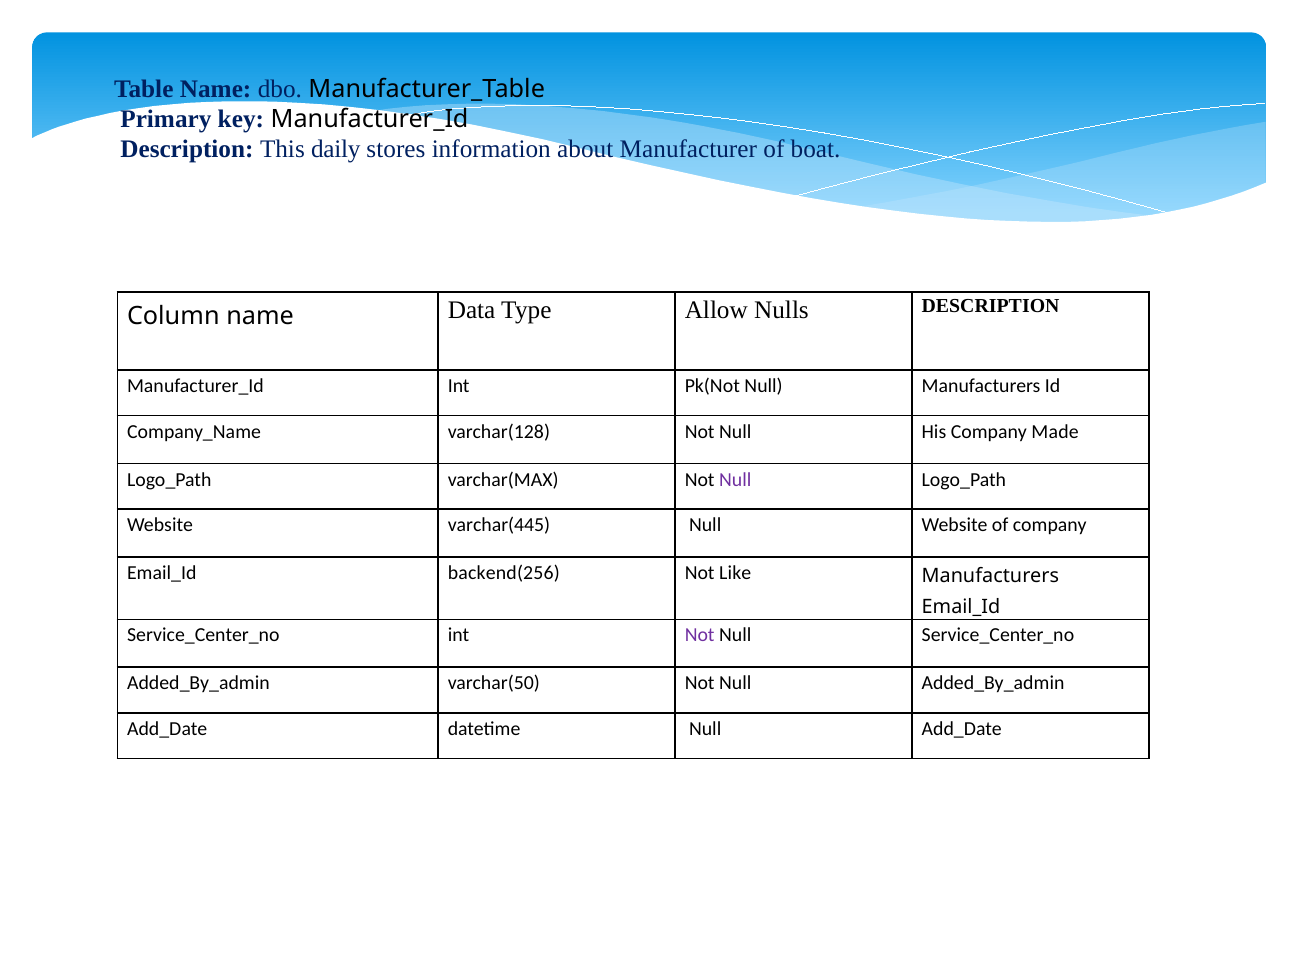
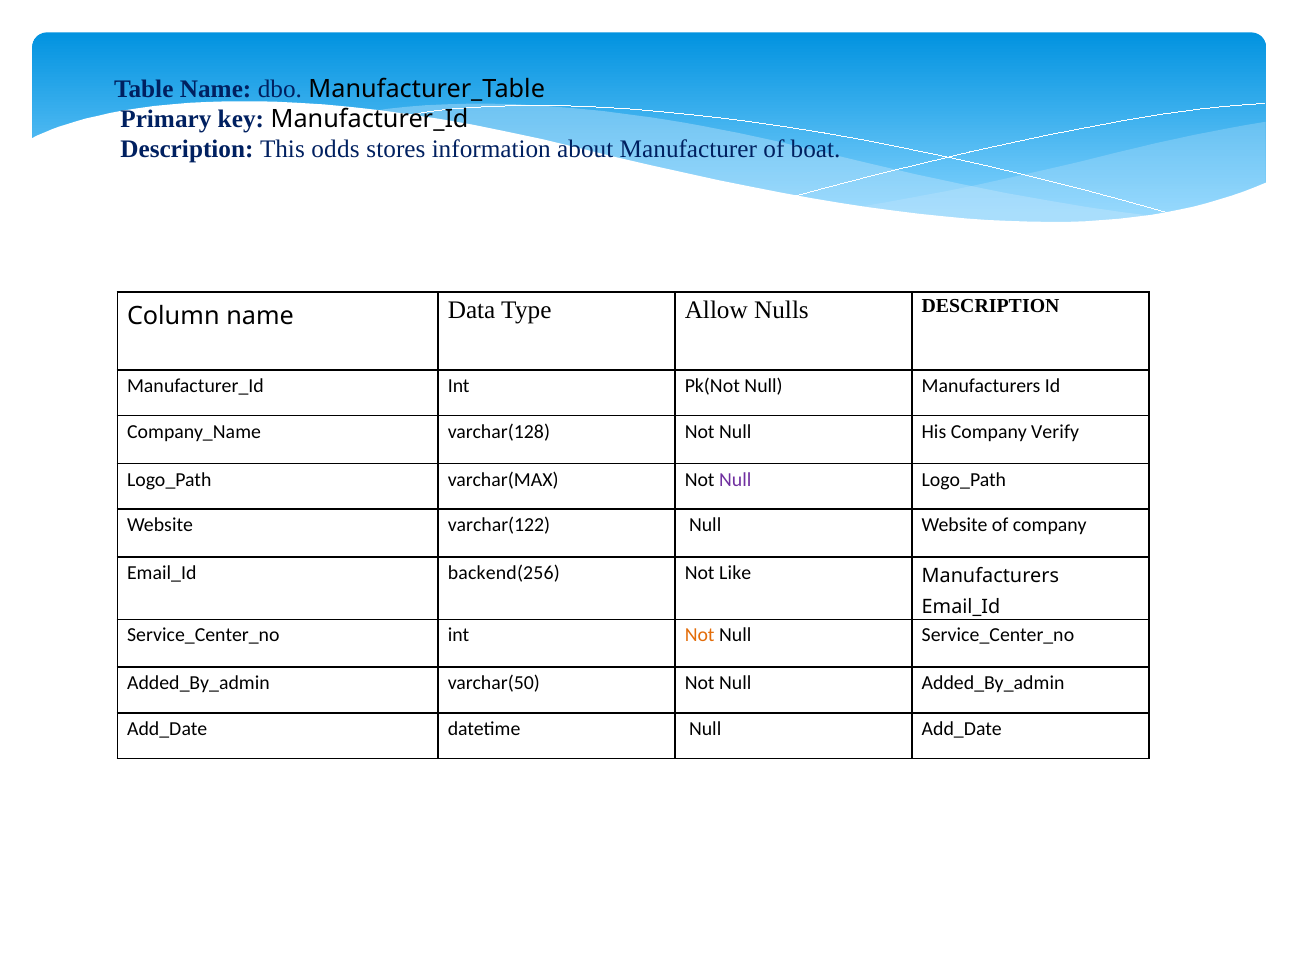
daily: daily -> odds (336, 149)
Made: Made -> Verify (1055, 432)
varchar(445: varchar(445 -> varchar(122 (499, 525)
Not colour: purple -> orange (700, 635)
